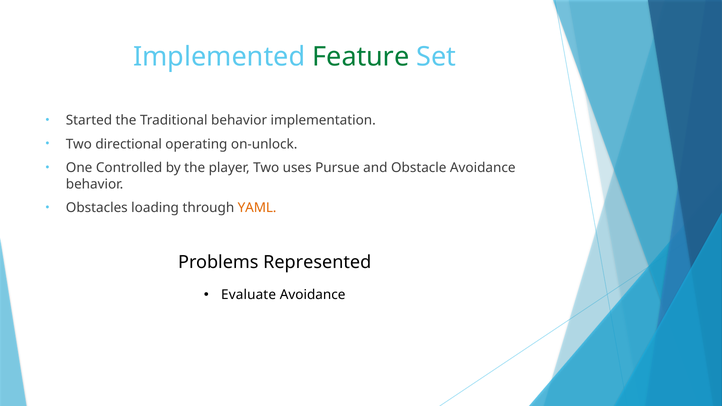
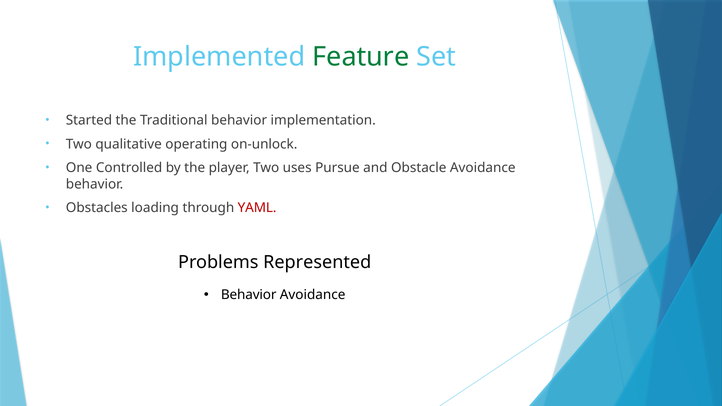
directional: directional -> qualitative (129, 144)
YAML colour: orange -> red (257, 208)
Evaluate: Evaluate -> Behavior (249, 295)
